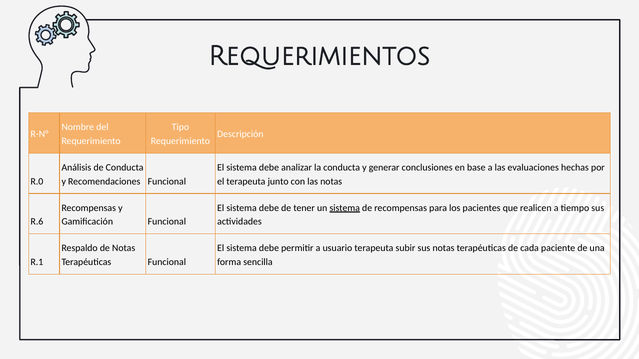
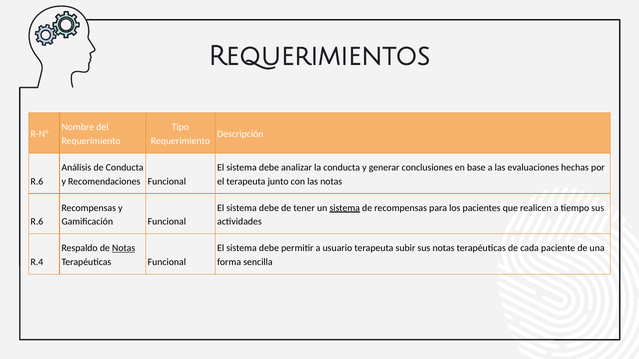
R.0: R.0 -> R.6 (37, 182)
Notas underline: none -> present (124, 249)
R.1: R.1 -> R.4 (37, 262)
